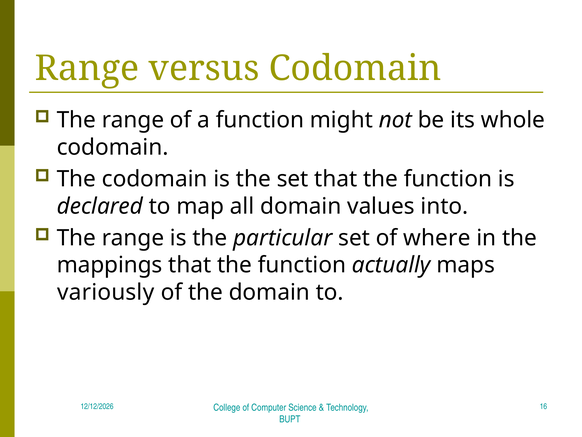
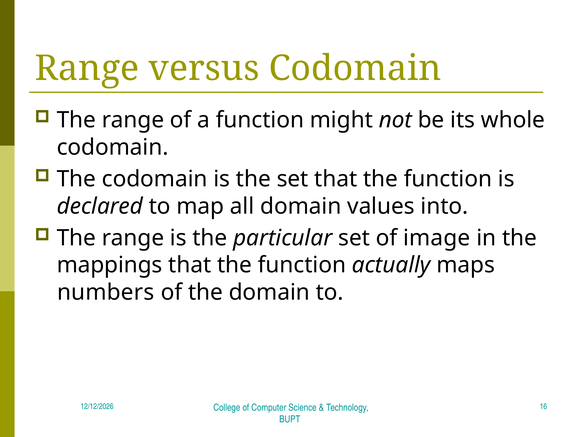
where: where -> image (437, 238)
variously: variously -> numbers (106, 292)
